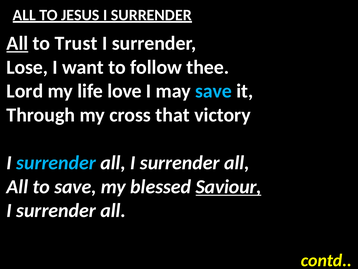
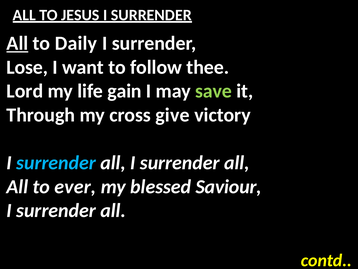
Trust: Trust -> Daily (76, 43)
love: love -> gain (125, 91)
save colour: light blue -> light green (214, 91)
that: that -> give (173, 115)
to save: save -> ever (75, 186)
Saviour underline: present -> none (229, 186)
